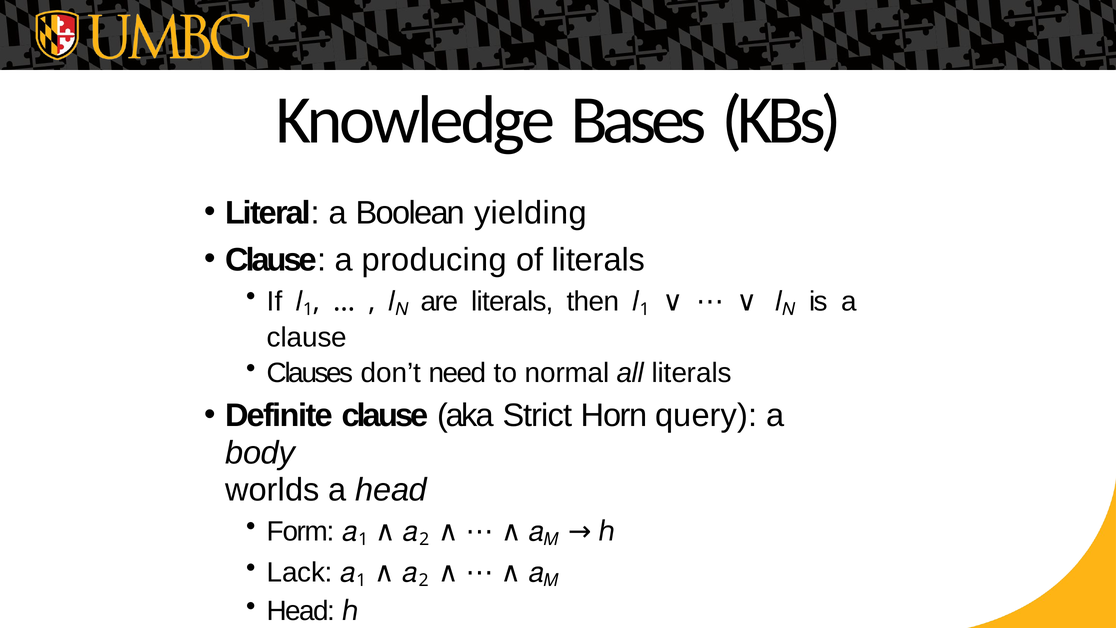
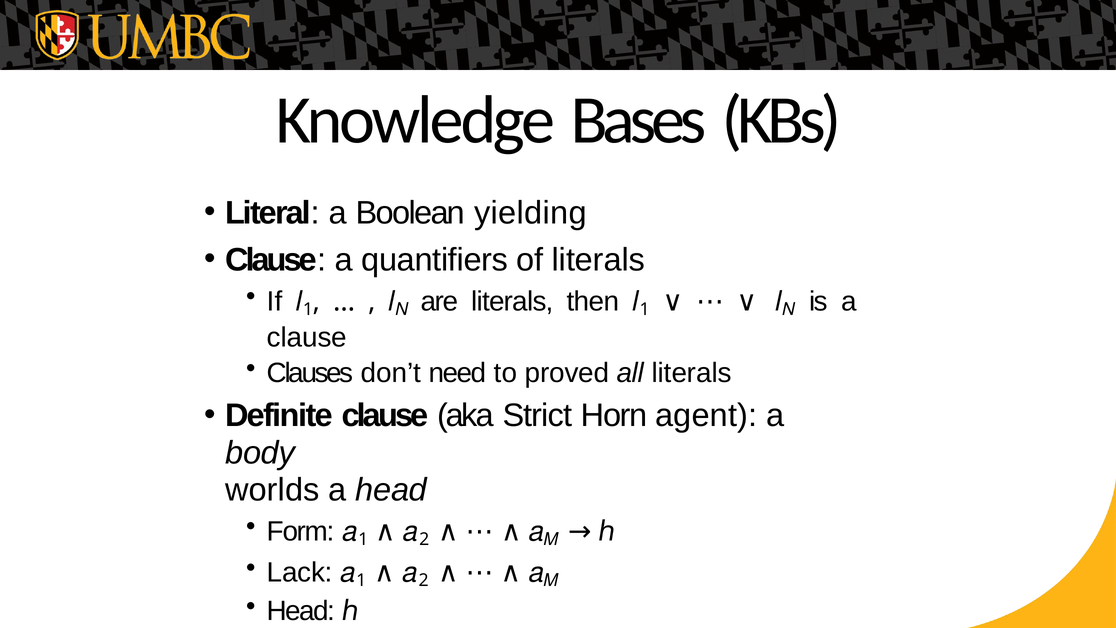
producing: producing -> quantifiers (435, 260)
normal: normal -> proved (567, 373)
query: query -> agent (706, 415)
